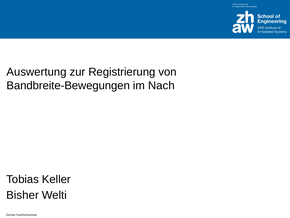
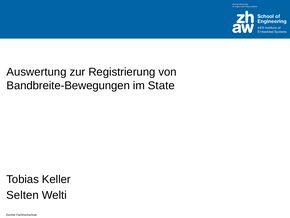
Nach: Nach -> State (161, 85)
Bisher: Bisher -> Selten (23, 195)
